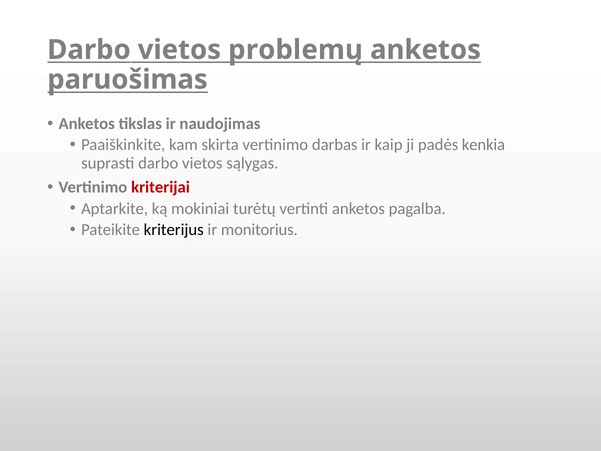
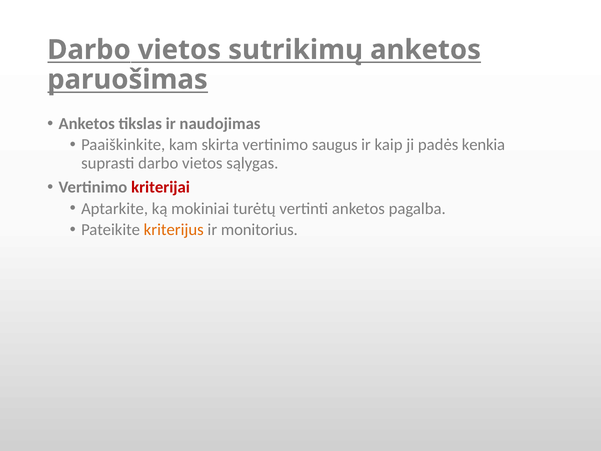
problemų: problemų -> sutrikimų (296, 50)
darbas: darbas -> saugus (335, 145)
kriterijus colour: black -> orange (174, 230)
